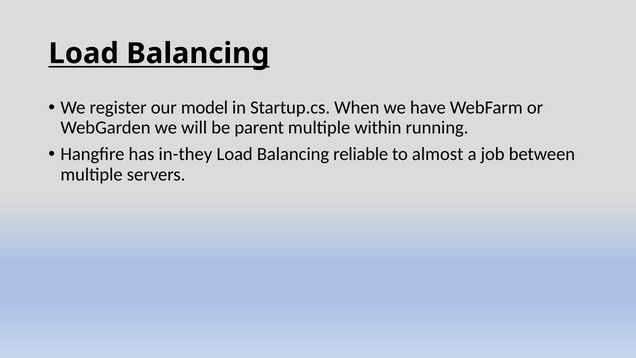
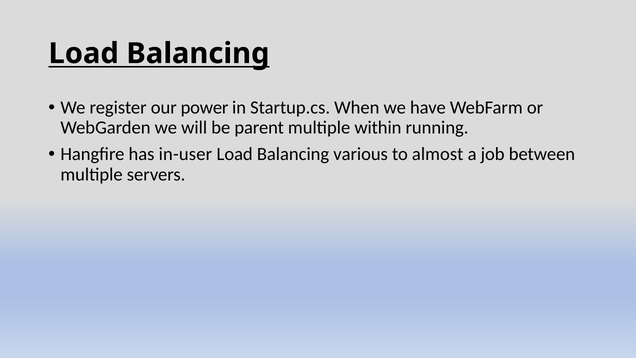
model: model -> power (205, 108)
in-they: in-they -> in-user (185, 154)
reliable: reliable -> various (361, 154)
